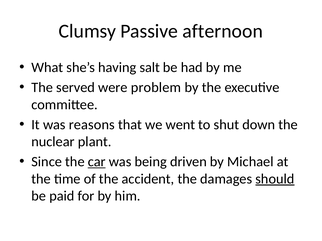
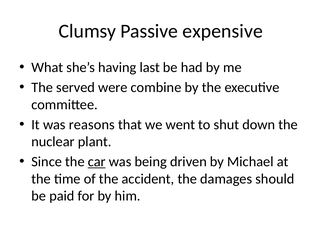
afternoon: afternoon -> expensive (223, 31)
salt: salt -> last (150, 68)
problem: problem -> combine (156, 88)
should underline: present -> none (275, 179)
